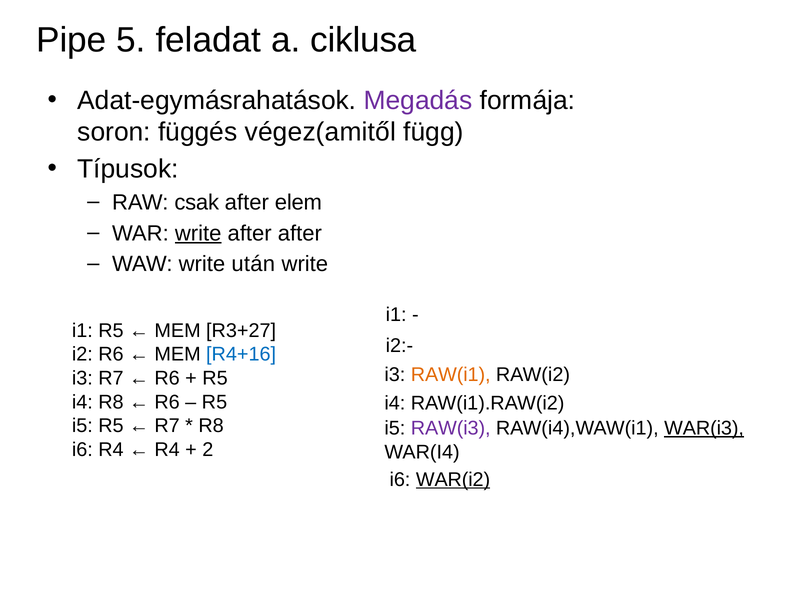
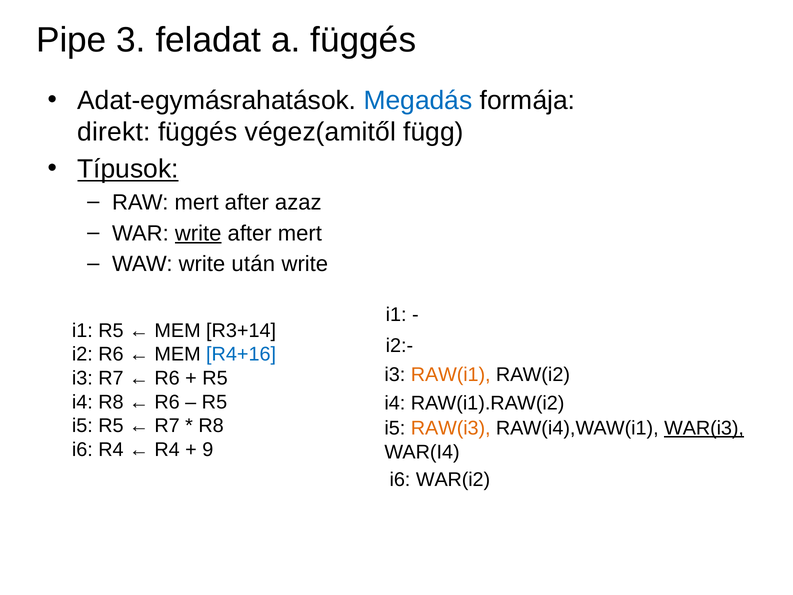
5: 5 -> 3 (131, 40)
a ciklusa: ciklusa -> függés (363, 40)
Megadás colour: purple -> blue (418, 100)
soron: soron -> direkt (114, 132)
Típusok underline: none -> present (128, 169)
RAW csak: csak -> mert (197, 202)
elem: elem -> azaz (298, 202)
after after: after -> mert (300, 233)
R3+27: R3+27 -> R3+14 (241, 330)
RAW(i3 colour: purple -> orange (451, 428)
2: 2 -> 9 (208, 449)
WAR(i2 underline: present -> none (453, 479)
